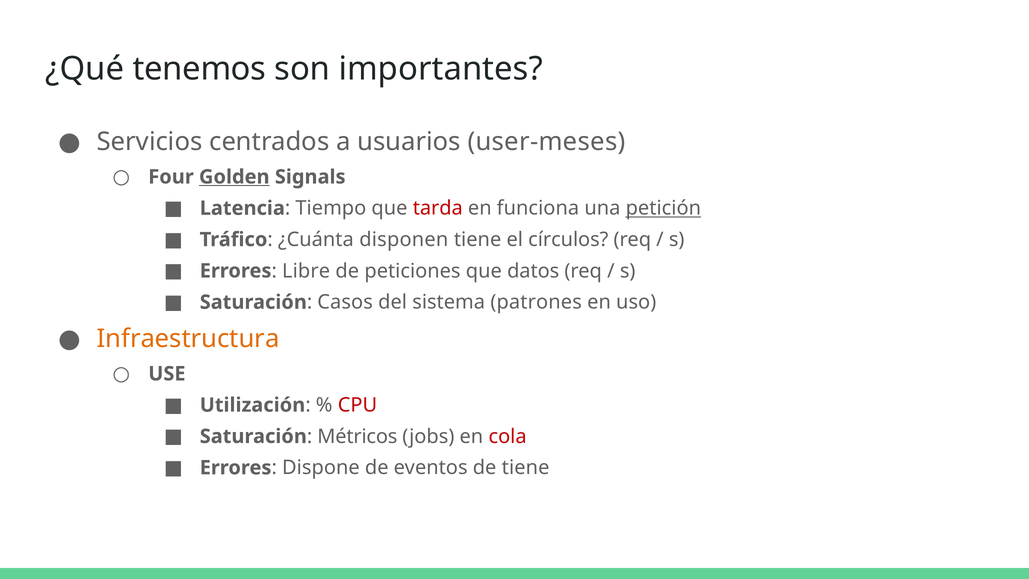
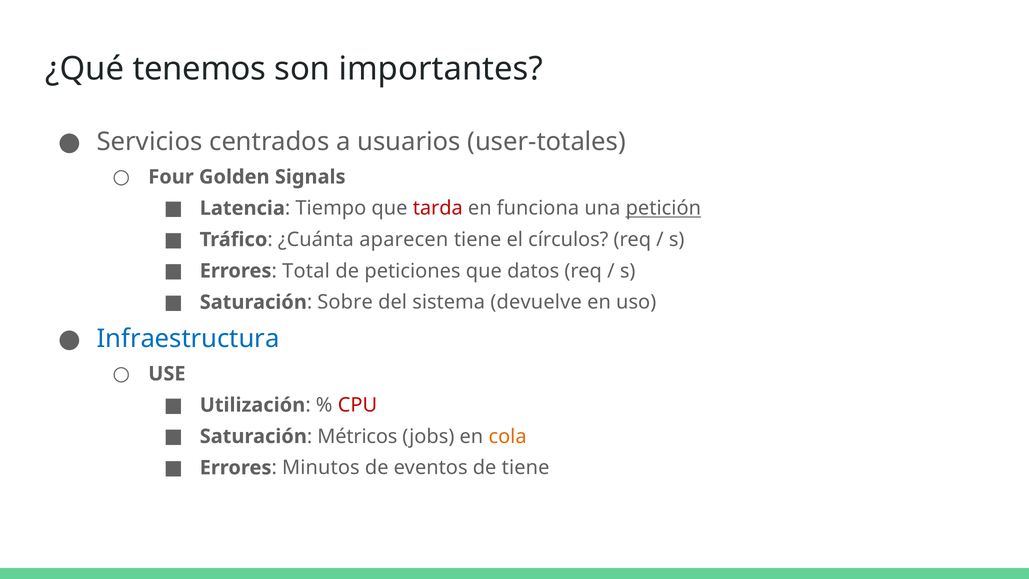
user-meses: user-meses -> user-totales (547, 142)
Golden underline: present -> none (234, 177)
disponen: disponen -> aparecen (404, 240)
Libre: Libre -> Total (306, 271)
Casos: Casos -> Sobre (345, 302)
patrones: patrones -> devuelve (536, 302)
Infraestructura colour: orange -> blue (188, 339)
cola colour: red -> orange (508, 436)
Dispone: Dispone -> Minutos (321, 468)
